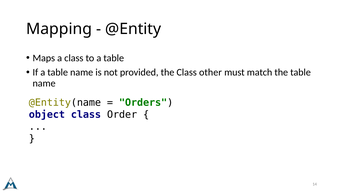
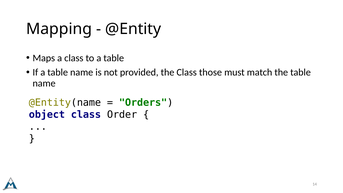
other: other -> those (210, 72)
